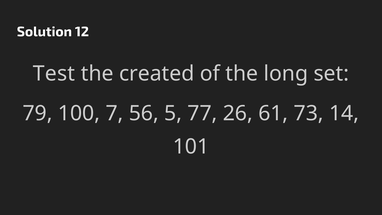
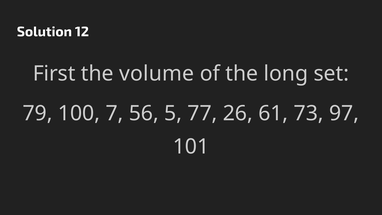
Test: Test -> First (54, 74)
created: created -> volume (157, 74)
14: 14 -> 97 (344, 113)
